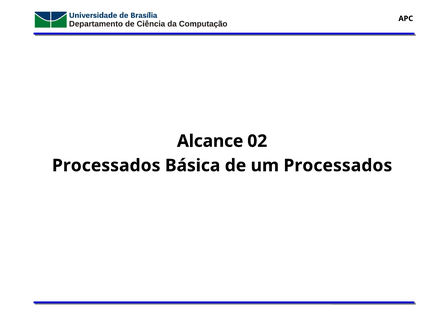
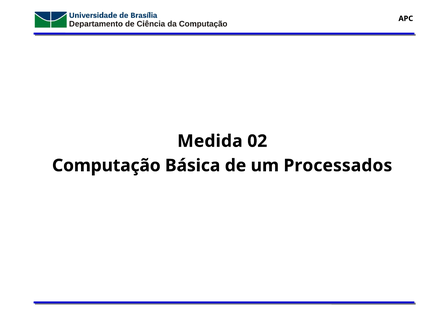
Alcance: Alcance -> Medida (210, 141)
Processados: Processados -> Computação (106, 166)
